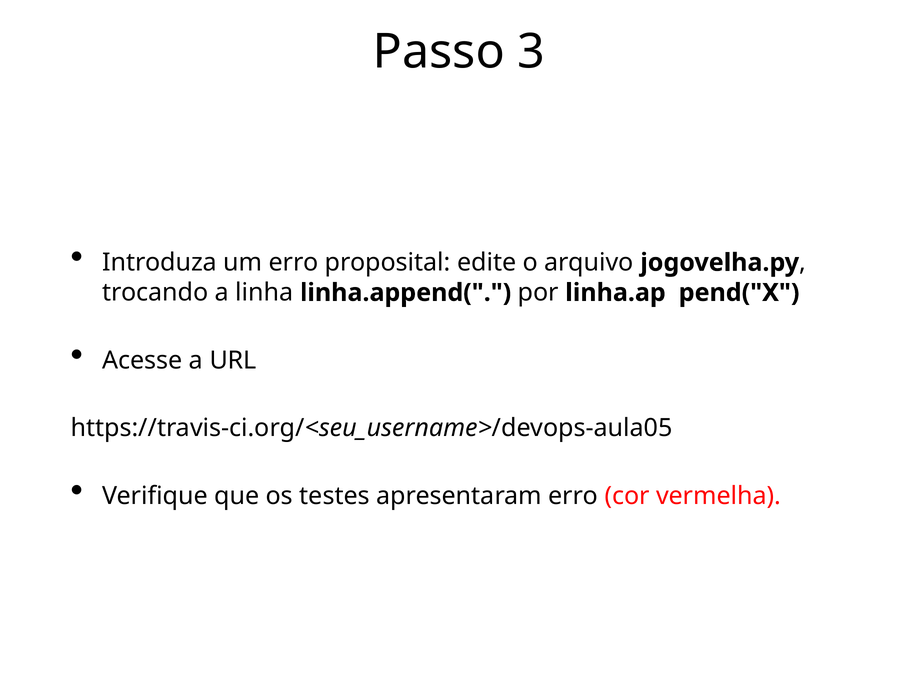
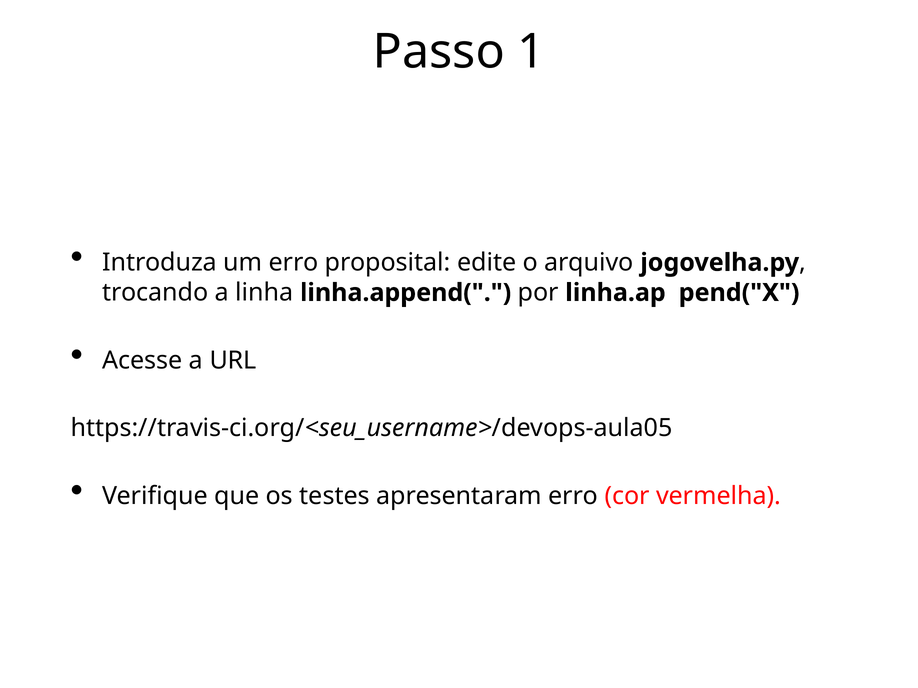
3: 3 -> 1 (531, 52)
